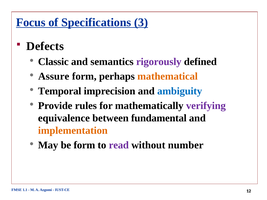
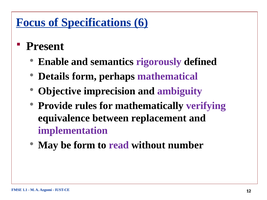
3: 3 -> 6 (141, 22)
Defects: Defects -> Present (45, 46)
Classic: Classic -> Enable (53, 62)
Assure: Assure -> Details (54, 76)
mathematical colour: orange -> purple (168, 76)
Temporal: Temporal -> Objective (60, 91)
ambiguity colour: blue -> purple (180, 91)
fundamental: fundamental -> replacement (159, 118)
implementation colour: orange -> purple (73, 131)
